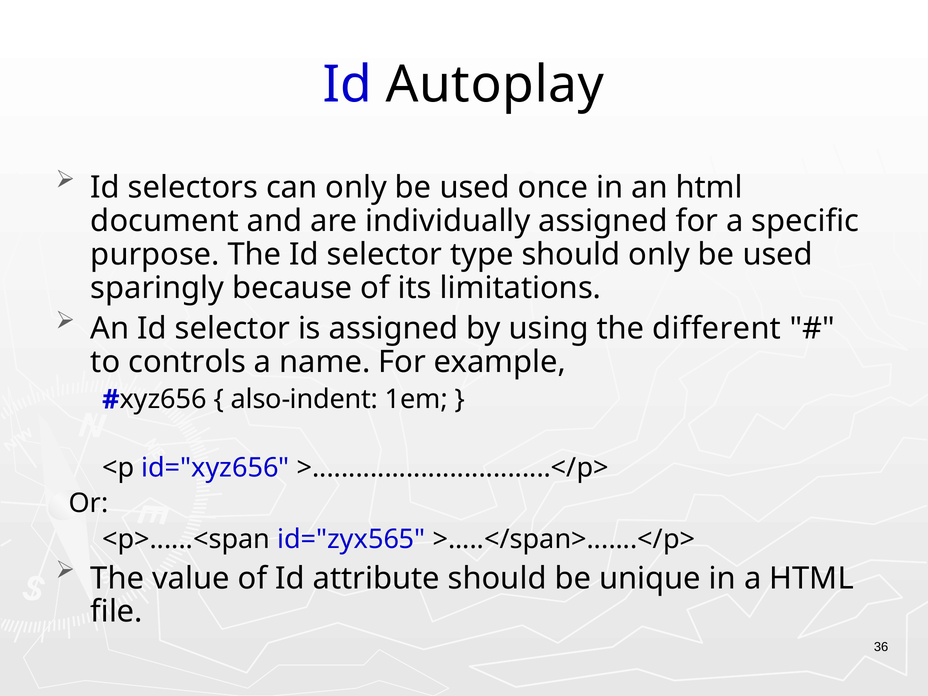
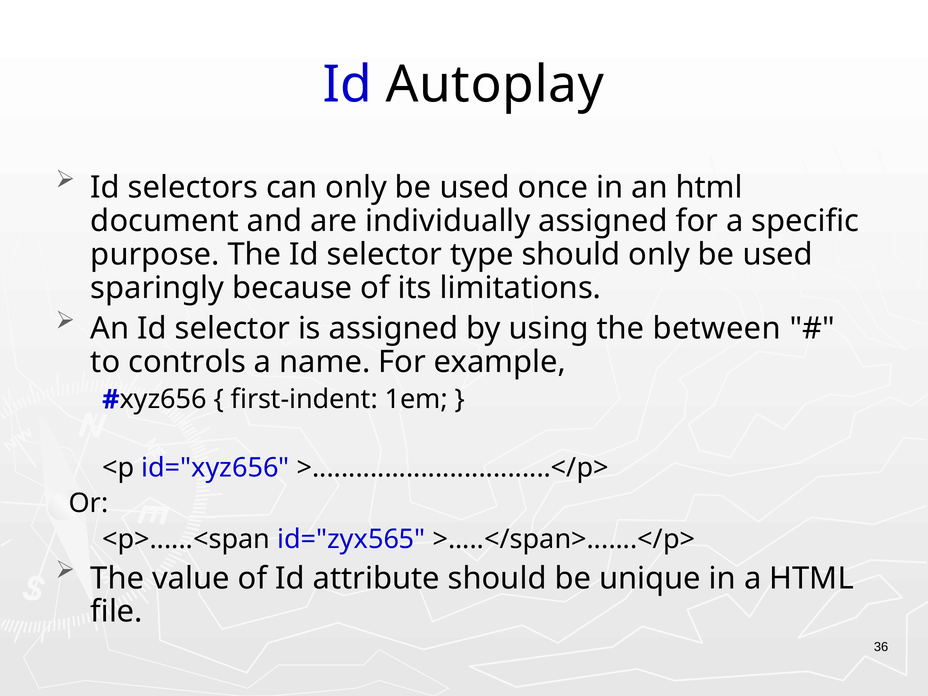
different: different -> between (717, 329)
also-indent: also-indent -> first-indent (304, 399)
